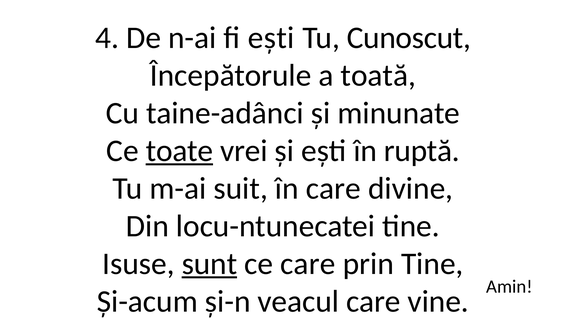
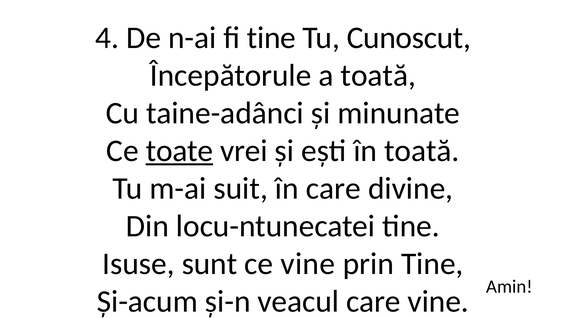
fi ești: ești -> tine (271, 38)
în ruptă: ruptă -> toată (422, 151)
sunt underline: present -> none (209, 264)
ce care: care -> vine (308, 264)
